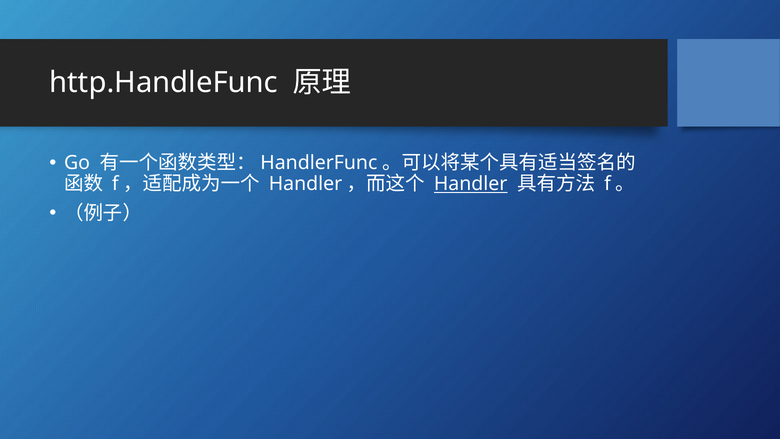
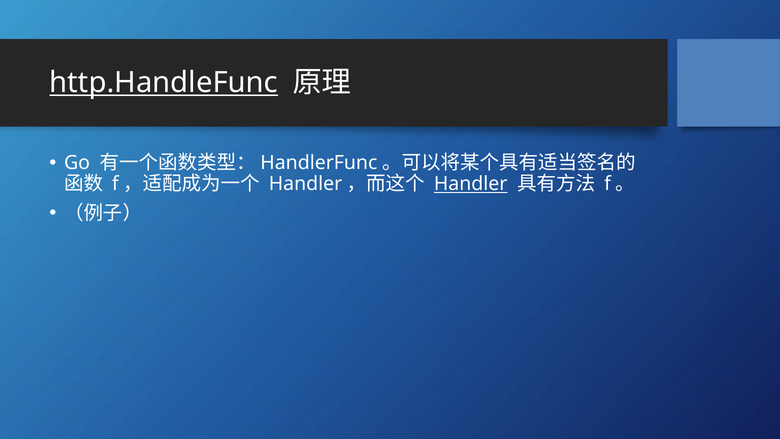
http.HandleFunc underline: none -> present (164, 83)
